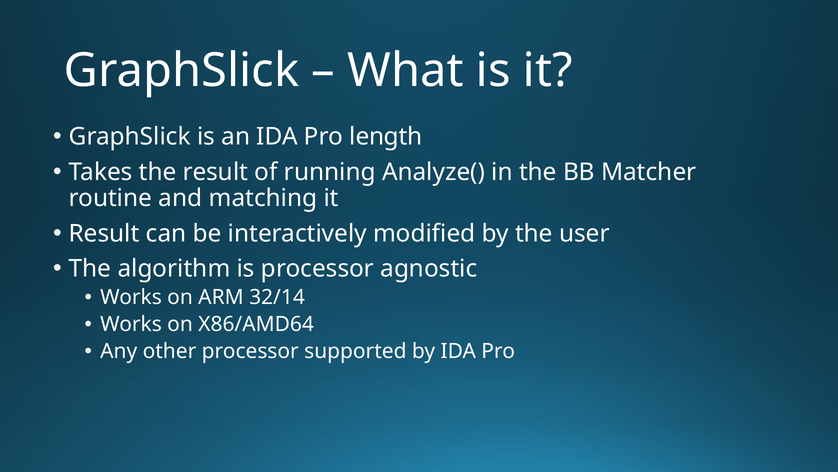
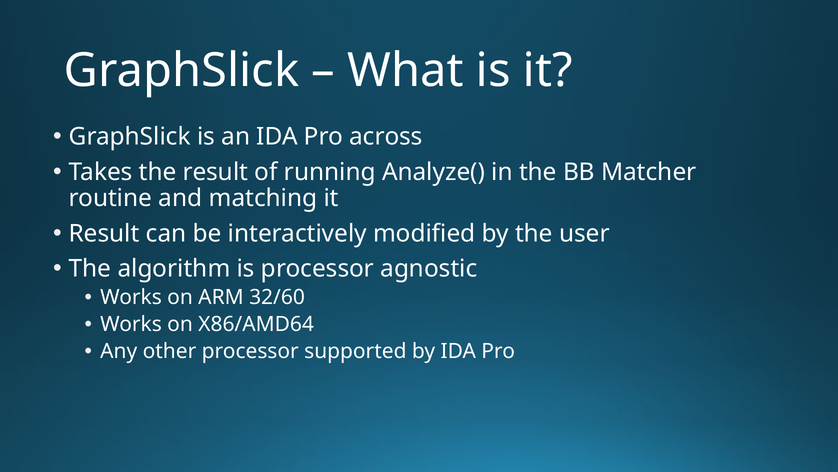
length: length -> across (386, 137)
32/14: 32/14 -> 32/60 (277, 297)
